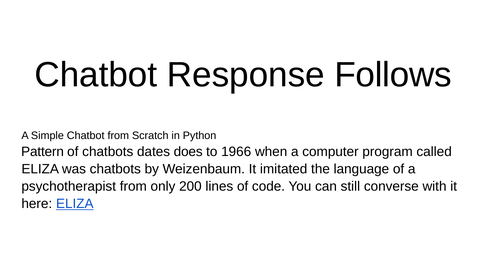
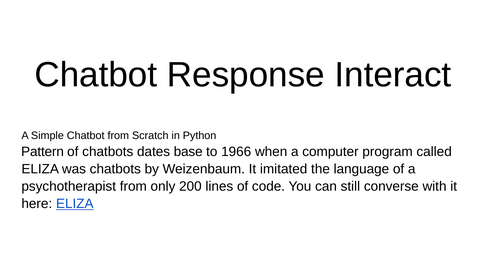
Follows: Follows -> Interact (393, 75)
does: does -> base (188, 151)
